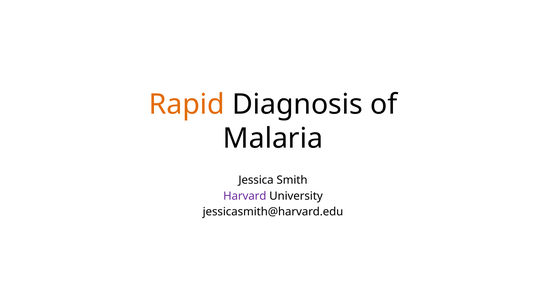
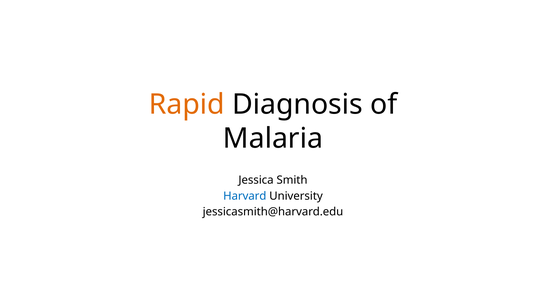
Harvard colour: purple -> blue (245, 196)
